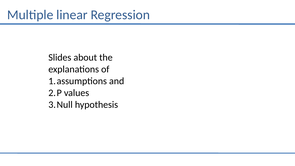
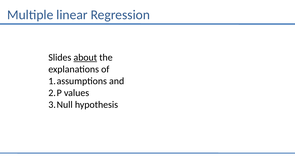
about underline: none -> present (85, 57)
